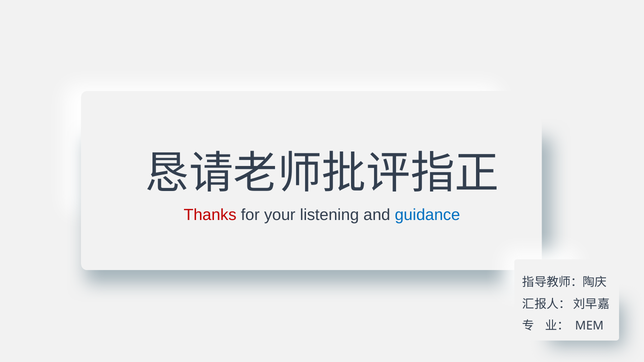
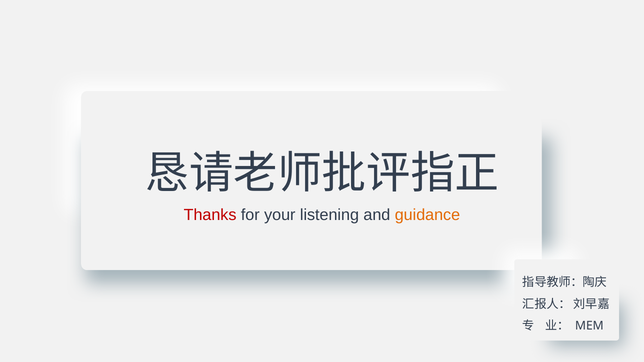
guidance colour: blue -> orange (427, 215)
